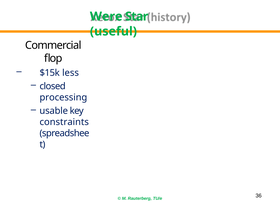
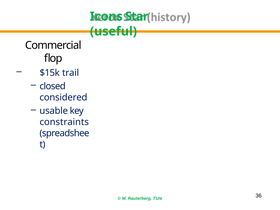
Were: Were -> Icons (106, 16)
less: less -> trail (71, 73)
processing: processing -> considered (63, 97)
